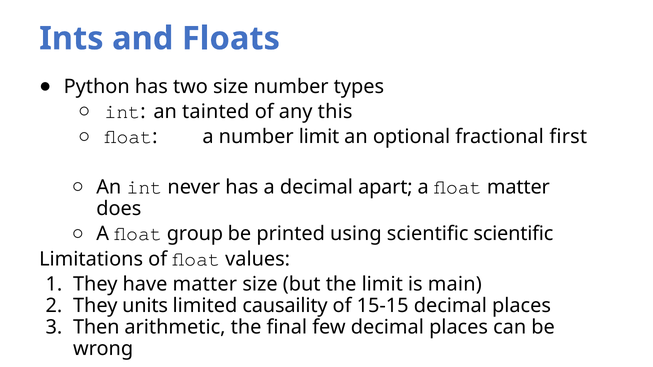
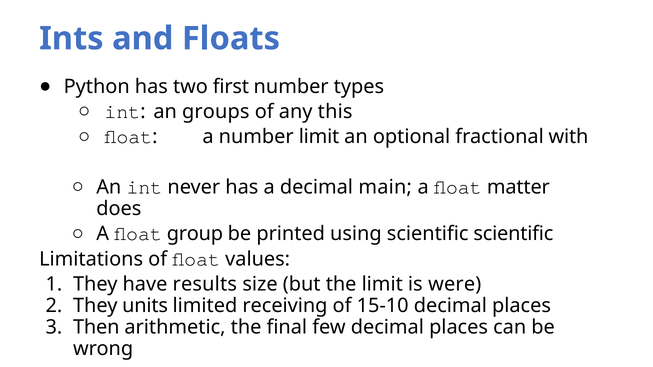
two size: size -> first (231, 87)
tainted: tainted -> groups (216, 112)
first: first -> with (568, 137)
apart: apart -> main (385, 187)
have matter: matter -> results (205, 284)
main: main -> were (455, 284)
causaility: causaility -> receiving (285, 306)
15-15: 15-15 -> 15-10 (383, 306)
